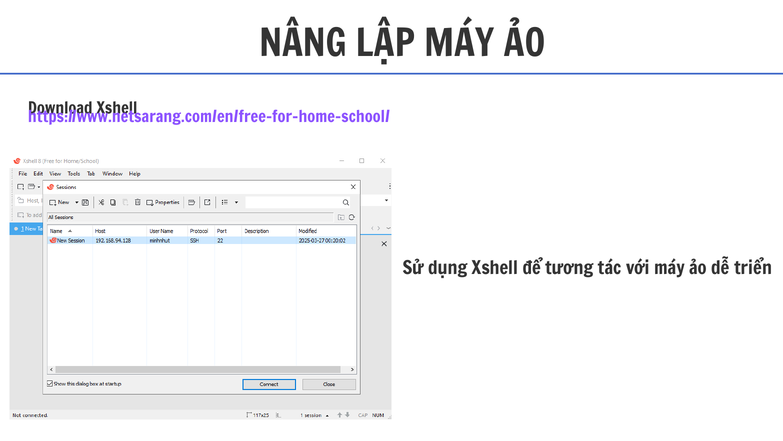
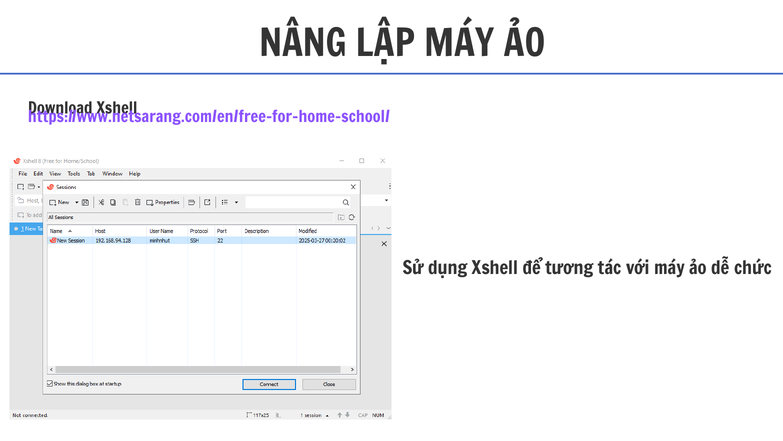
triển: triển -> chức (753, 268)
